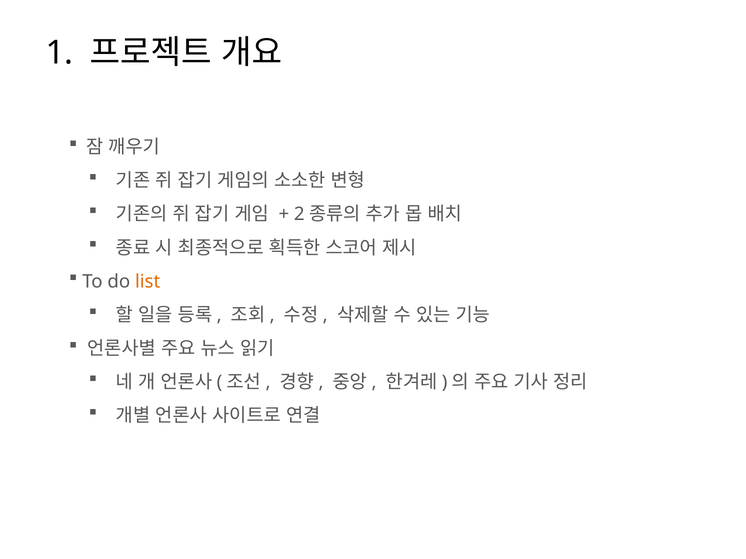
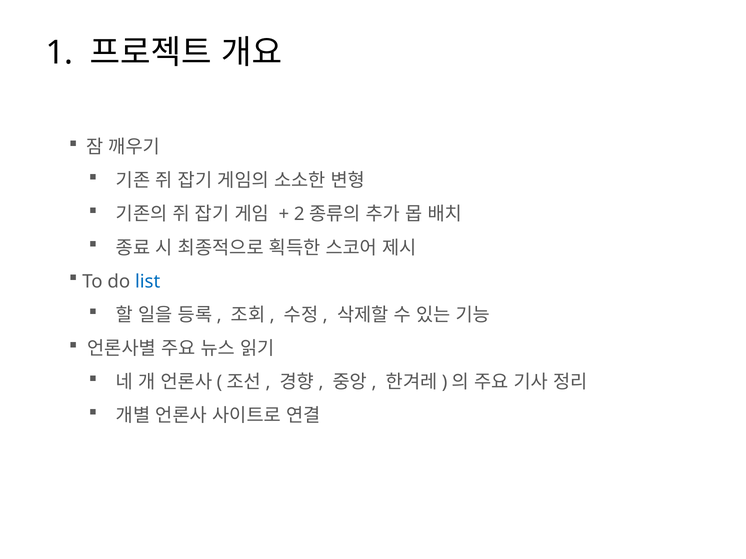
list colour: orange -> blue (148, 282)
